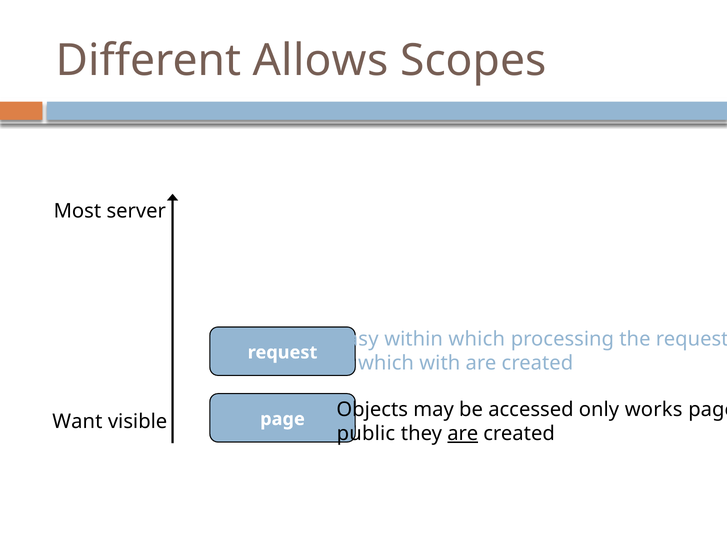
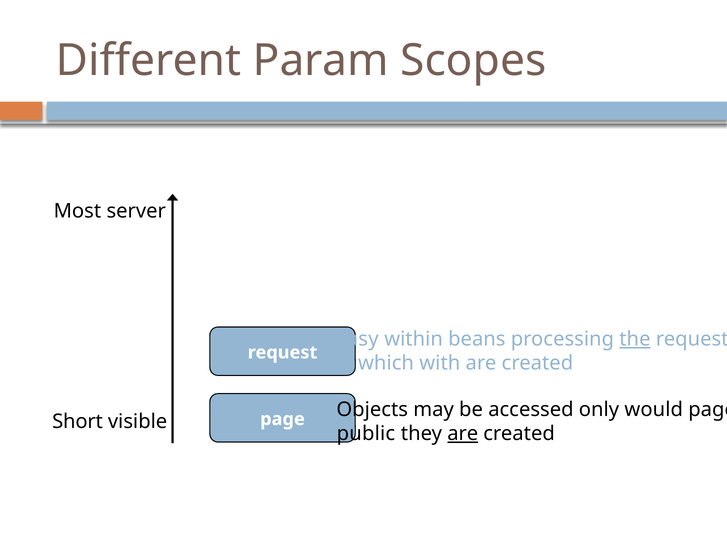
Allows: Allows -> Param (321, 61)
within which: which -> beans (477, 339)
the underline: none -> present (635, 339)
works: works -> would (654, 410)
Want: Want -> Short (78, 422)
